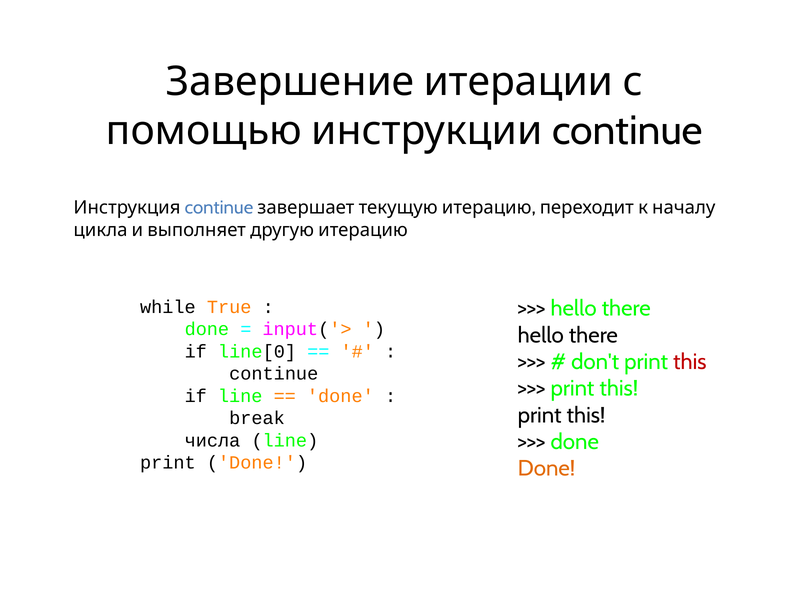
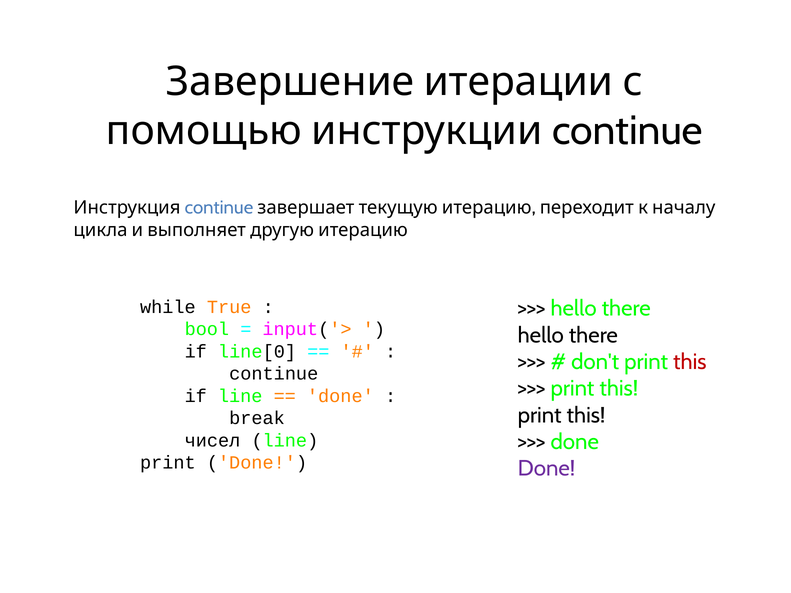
done: done -> bool (207, 329)
числа: числа -> чисел (212, 441)
Done colour: orange -> purple (546, 469)
